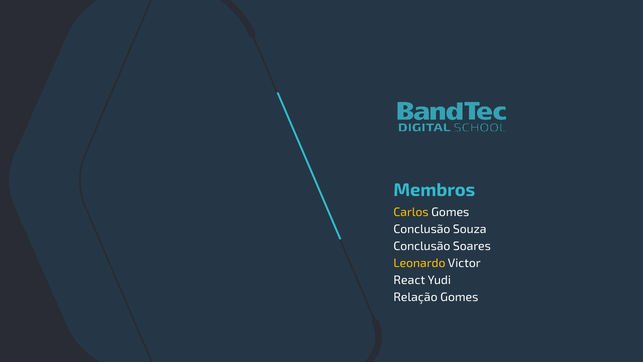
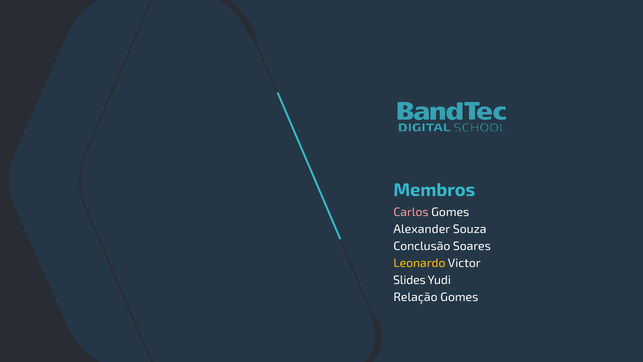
Carlos colour: yellow -> pink (411, 212)
Conclusão: Conclusão -> Alexander (422, 229)
React: React -> Slides (409, 280)
